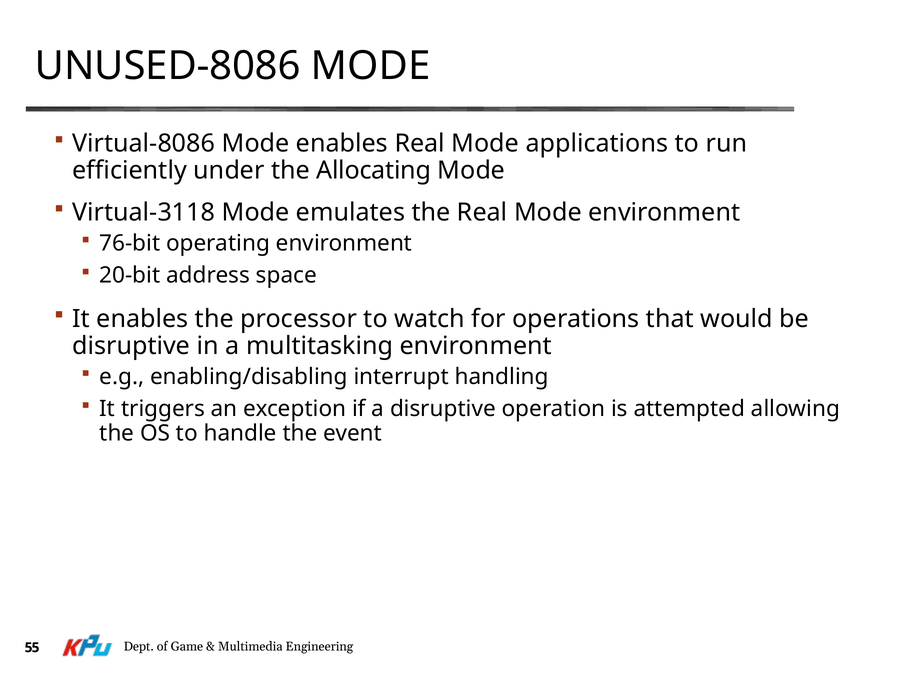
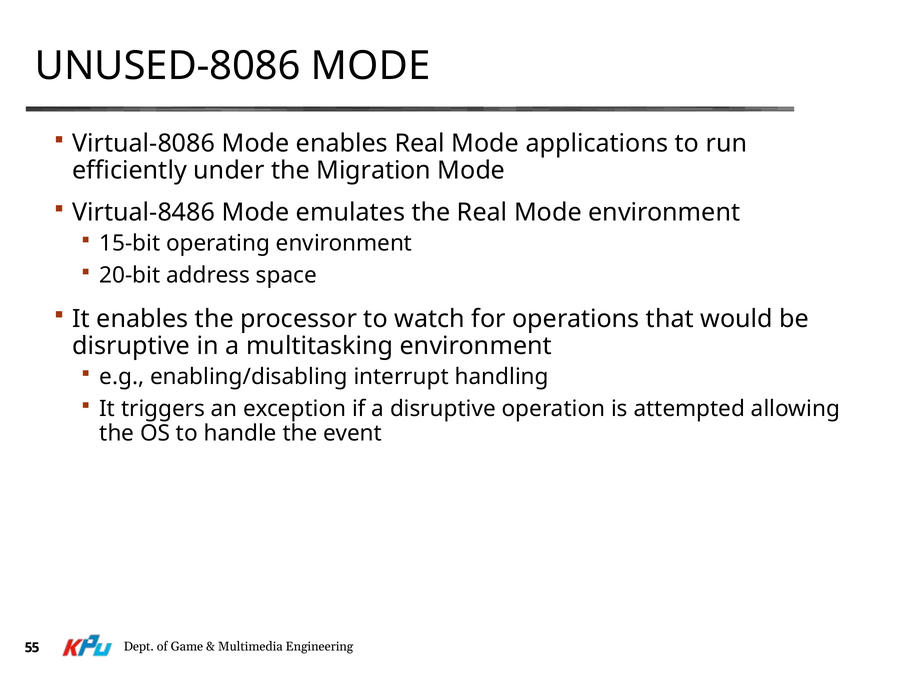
Allocating: Allocating -> Migration (374, 170)
Virtual-3118: Virtual-3118 -> Virtual-8486 (144, 213)
76-bit: 76-bit -> 15-bit (130, 243)
